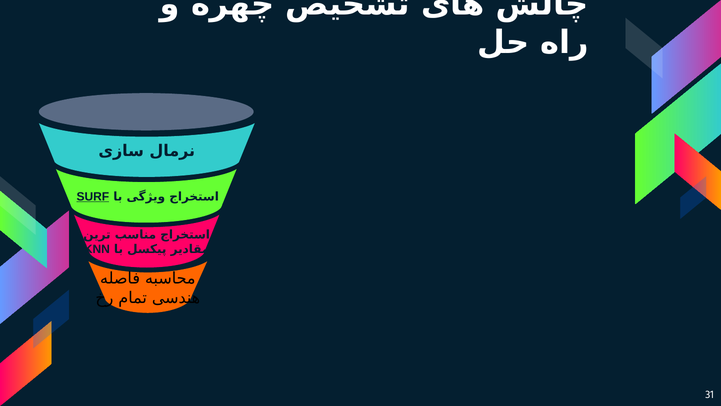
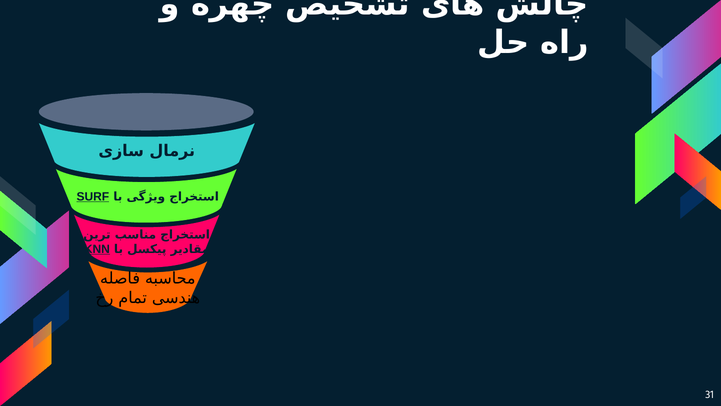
KNN underline: none -> present (97, 249)
